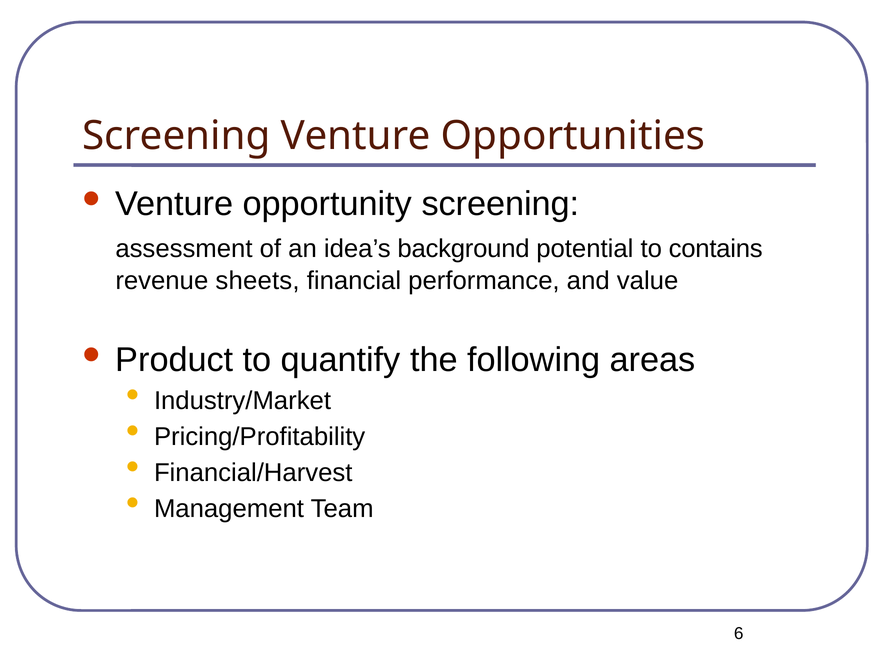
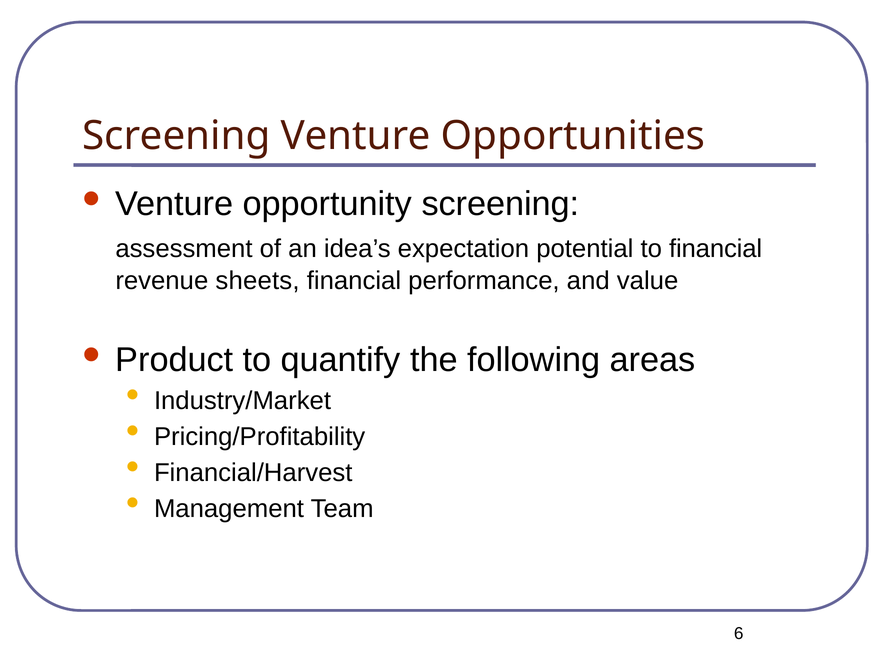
background: background -> expectation (463, 249)
to contains: contains -> financial (716, 249)
